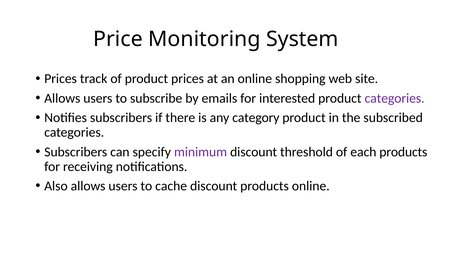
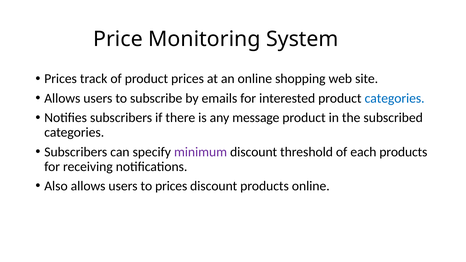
categories colour: purple -> blue (395, 98)
category: category -> message (256, 118)
to cache: cache -> prices (171, 186)
